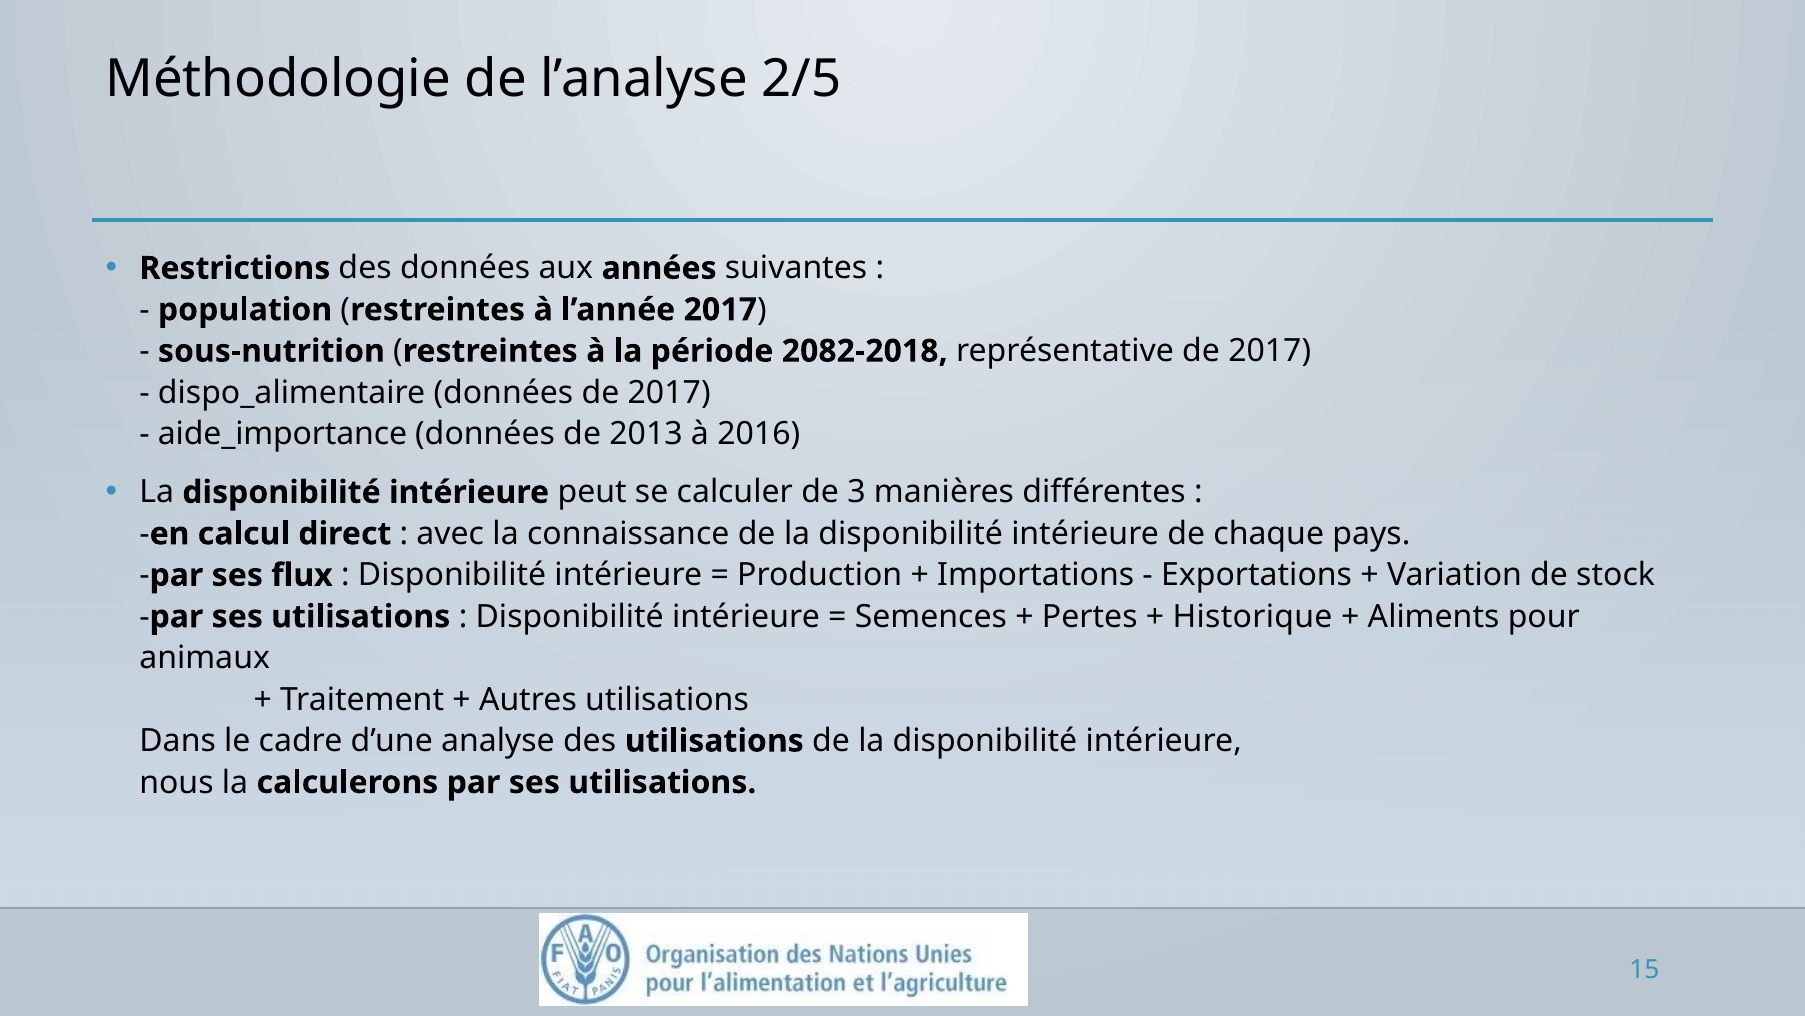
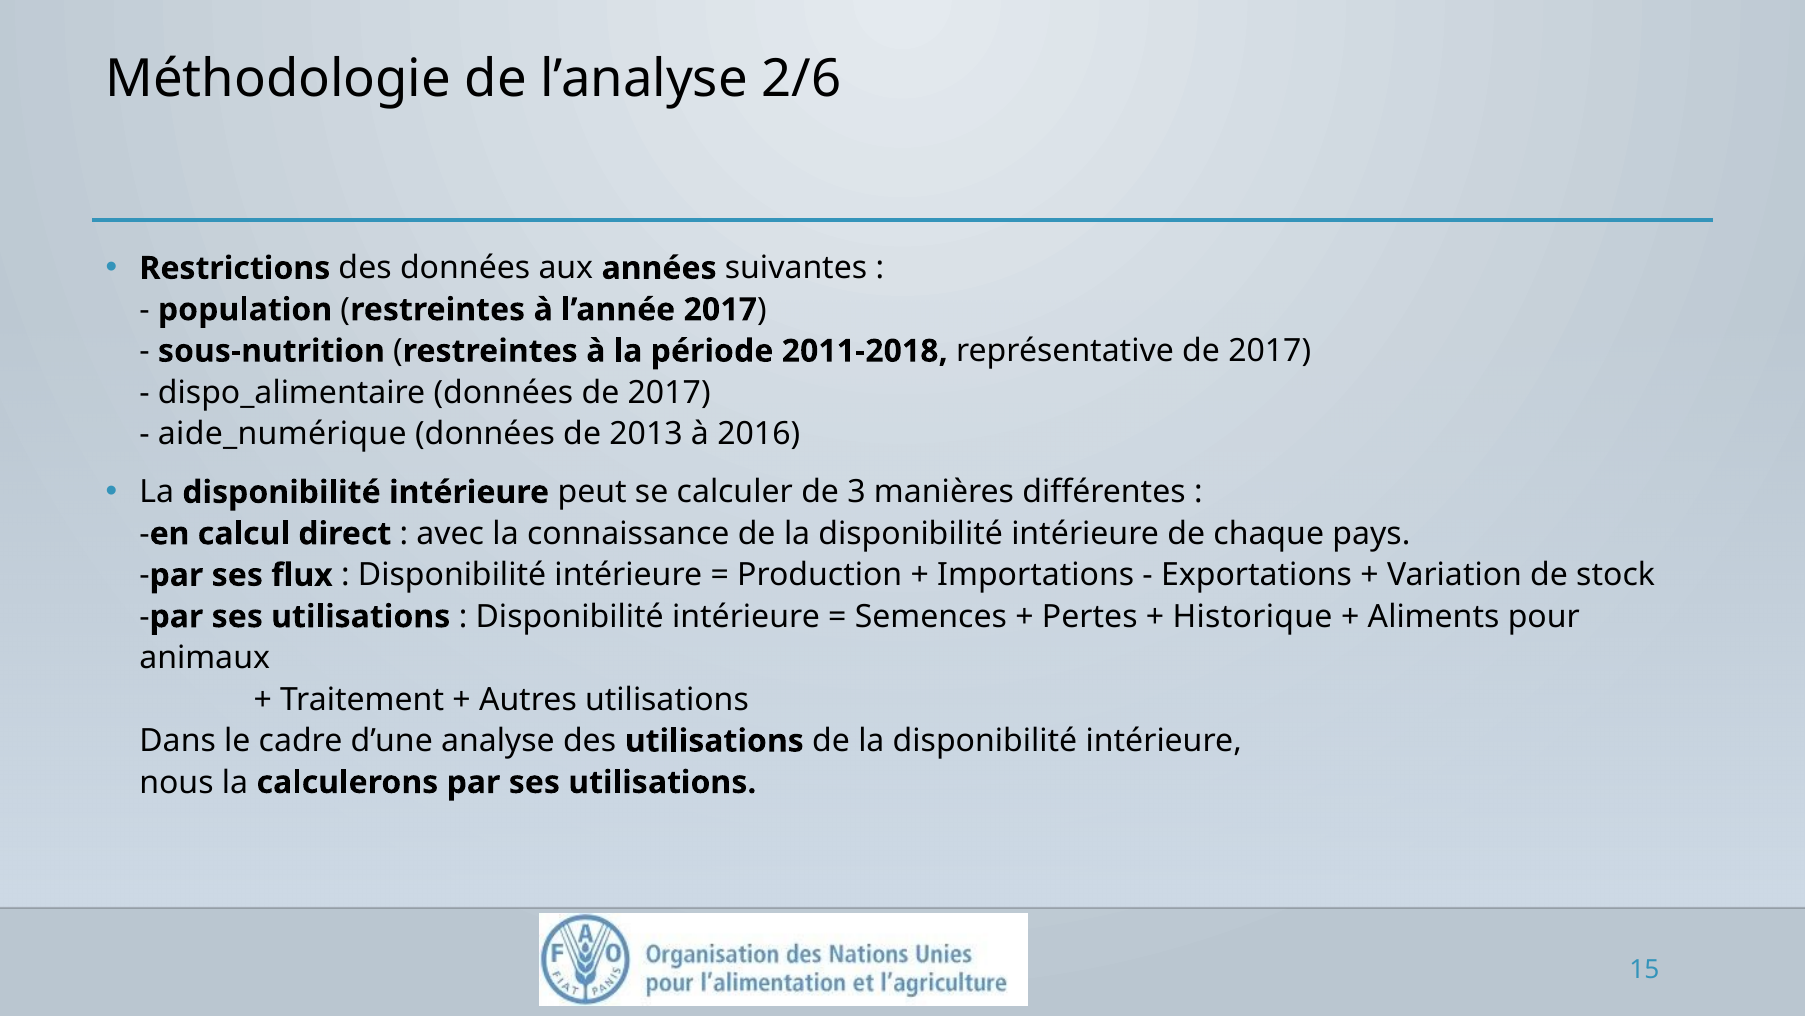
2/5: 2/5 -> 2/6 (801, 79)
2082-2018: 2082-2018 -> 2011-2018 (865, 351)
aide_importance: aide_importance -> aide_numérique (282, 434)
